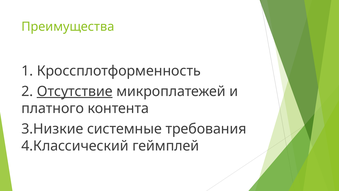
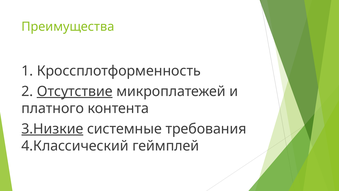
3.Низкие underline: none -> present (52, 129)
